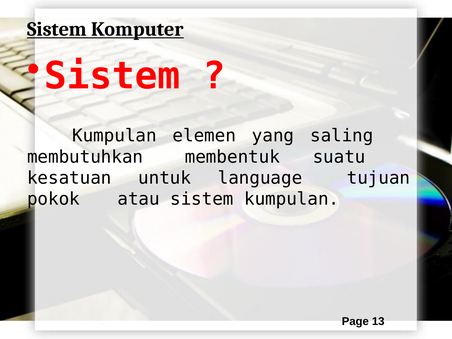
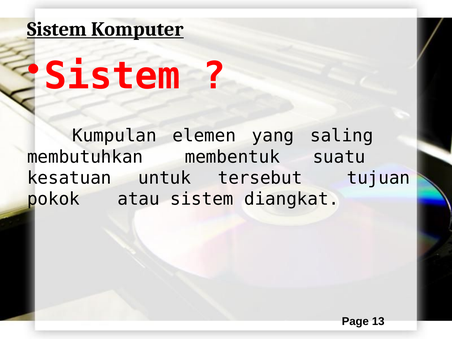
language: language -> tersebut (260, 178)
sistem kumpulan: kumpulan -> diangkat (292, 199)
